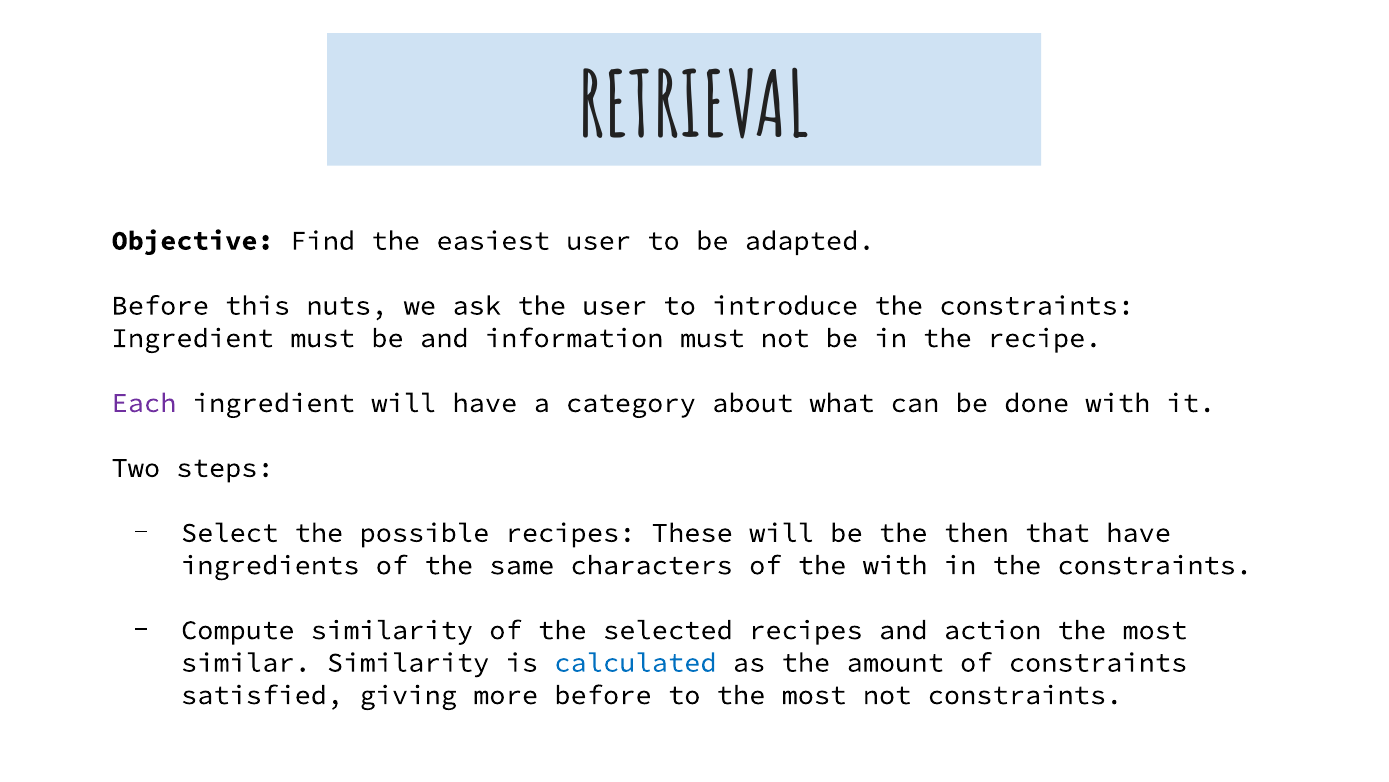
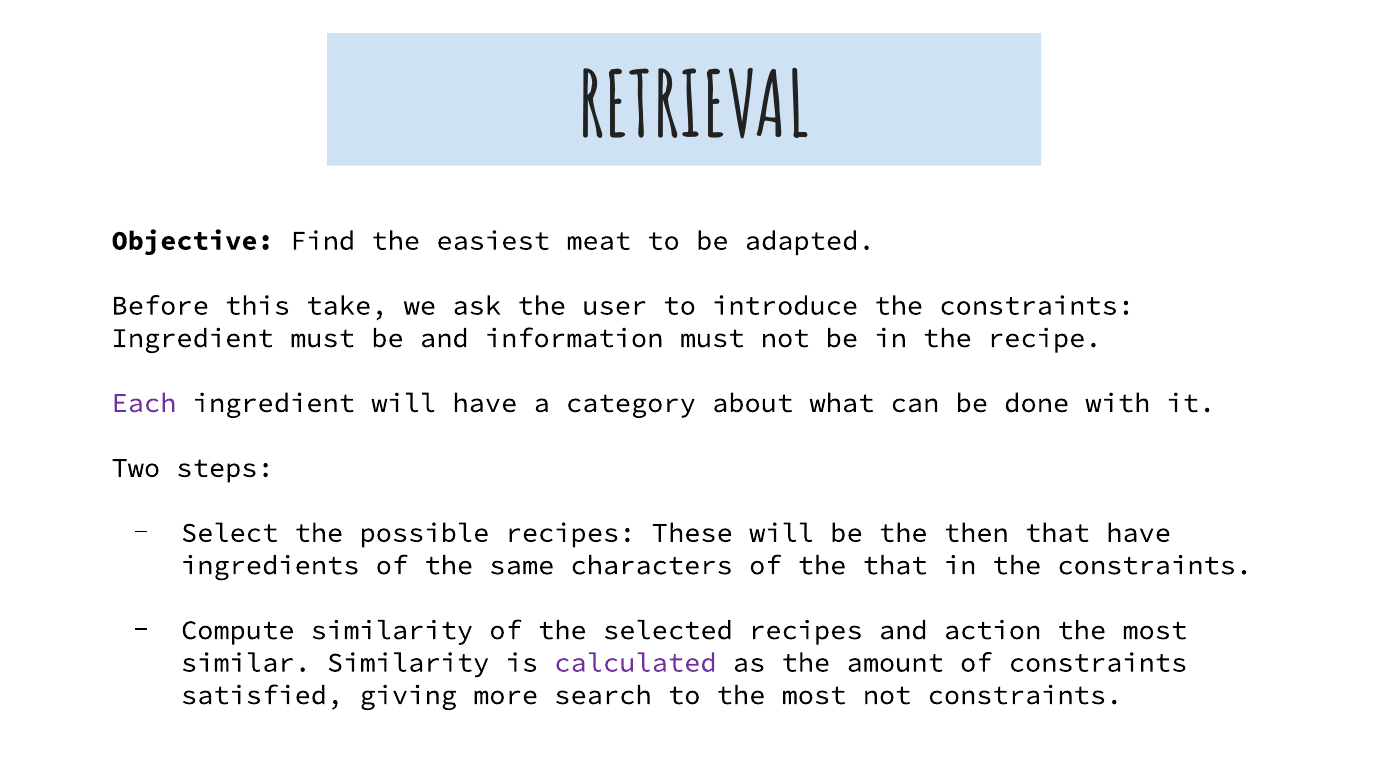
easiest user: user -> meat (599, 241)
nuts: nuts -> take (347, 305)
the with: with -> that (895, 565)
calculated colour: blue -> purple (635, 662)
more before: before -> search (603, 695)
